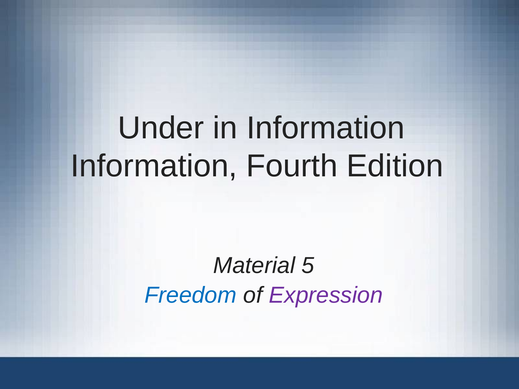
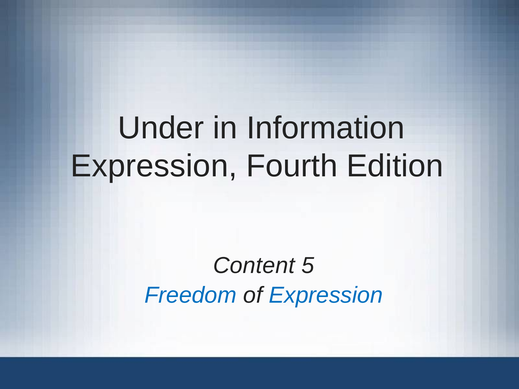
Information: Information -> Expression (154, 166)
Material: Material -> Content (254, 266)
Expression colour: purple -> blue (326, 295)
